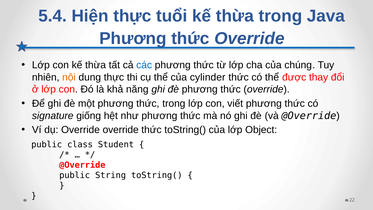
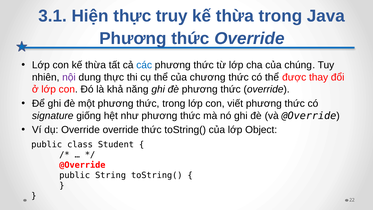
5.4: 5.4 -> 3.1 (53, 16)
tuổi: tuổi -> truy (172, 16)
nội colour: orange -> purple (69, 77)
cylinder: cylinder -> chương (208, 77)
